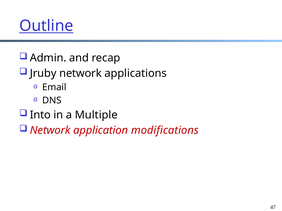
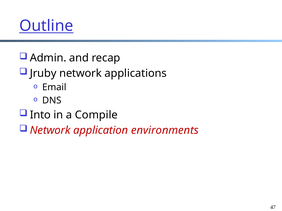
Multiple: Multiple -> Compile (96, 115)
modifications: modifications -> environments (165, 131)
